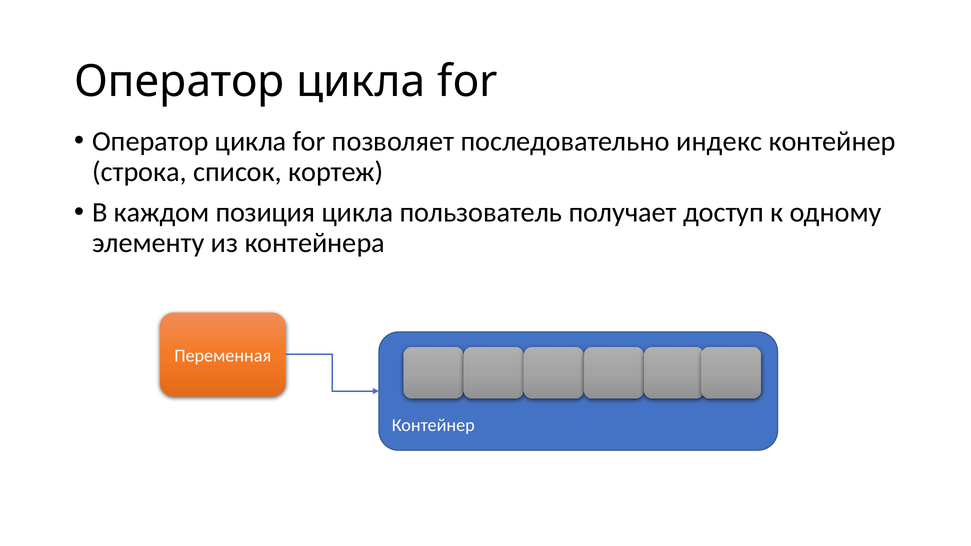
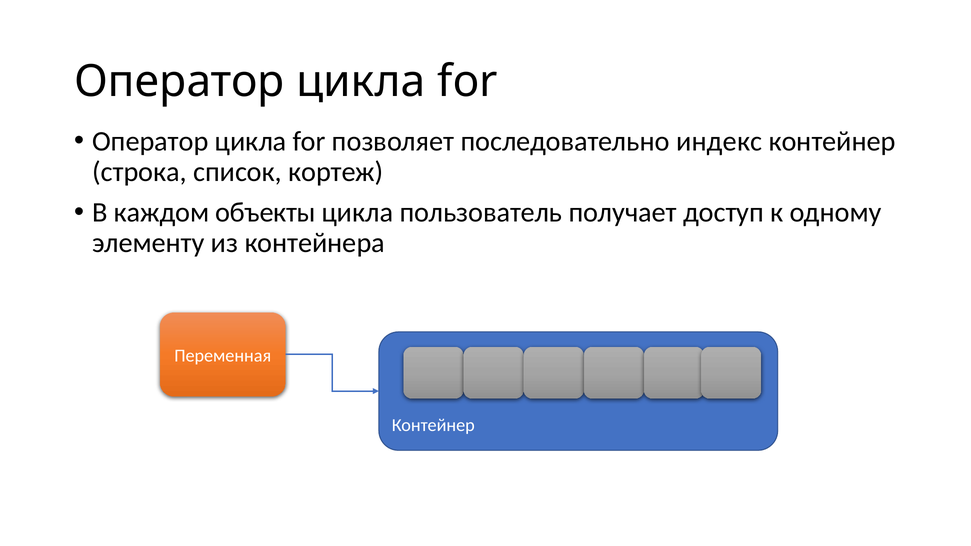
позиция: позиция -> объекты (265, 213)
